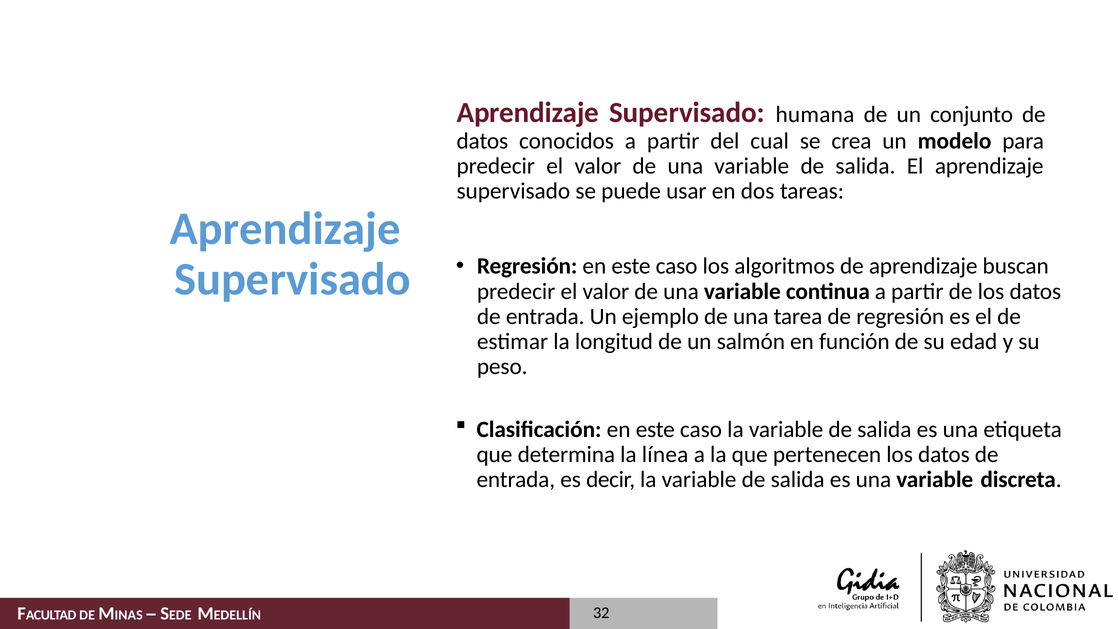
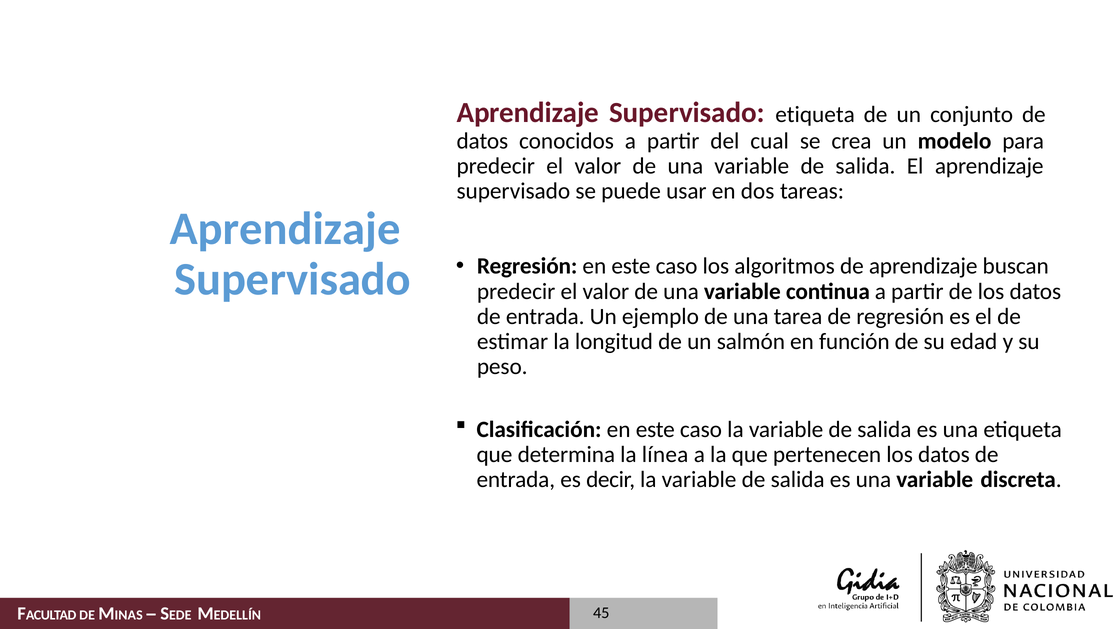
Supervisado humana: humana -> etiqueta (815, 114)
32: 32 -> 45 (601, 613)
